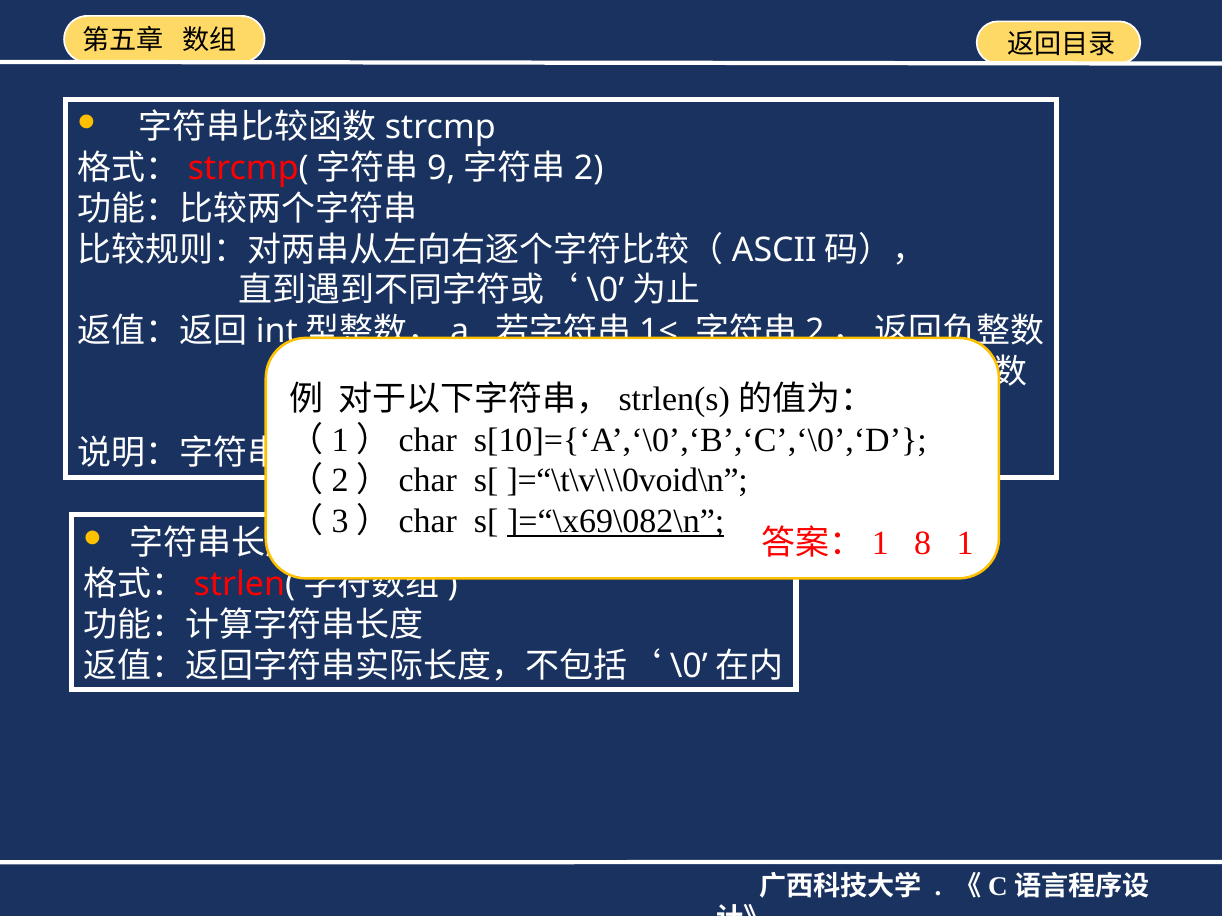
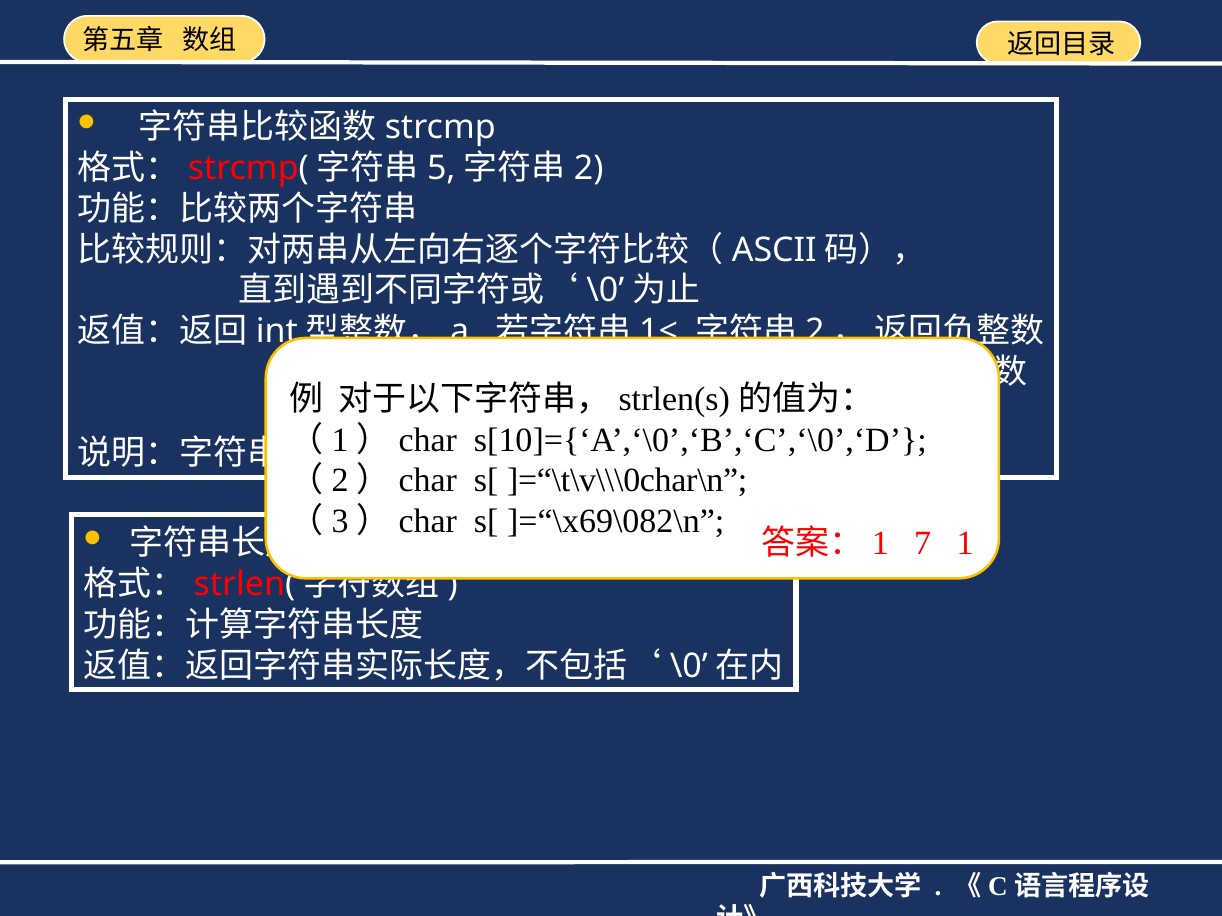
9: 9 -> 5 (441, 169)
]=“\t\v\\\0void\n: ]=“\t\v\\\0void\n -> ]=“\t\v\\\0char\n (627, 481)
]=“\x69\082\n underline: present -> none (616, 522)
8: 8 -> 7 (923, 543)
